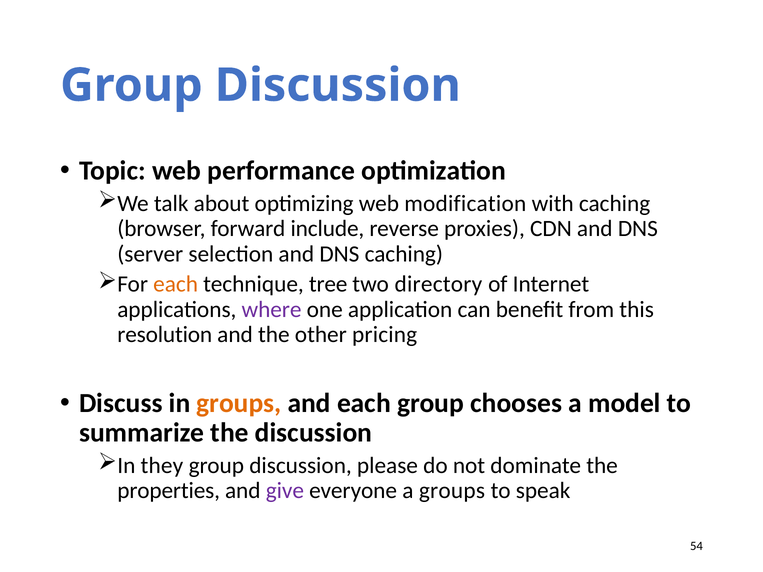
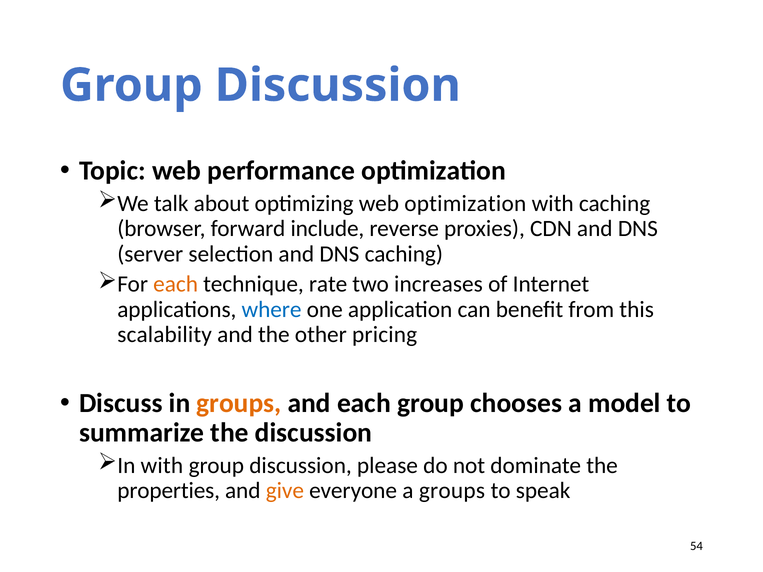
web modification: modification -> optimization (465, 204)
tree: tree -> rate (328, 284)
directory: directory -> increases (438, 284)
where colour: purple -> blue (272, 310)
resolution: resolution -> scalability (165, 335)
In they: they -> with (162, 466)
give colour: purple -> orange (285, 491)
